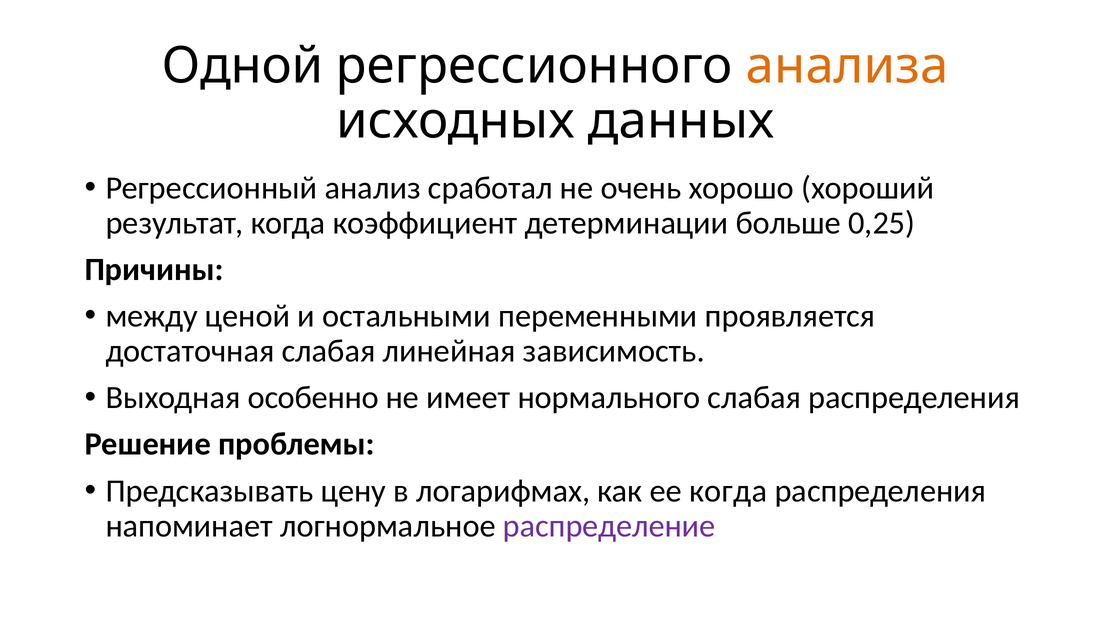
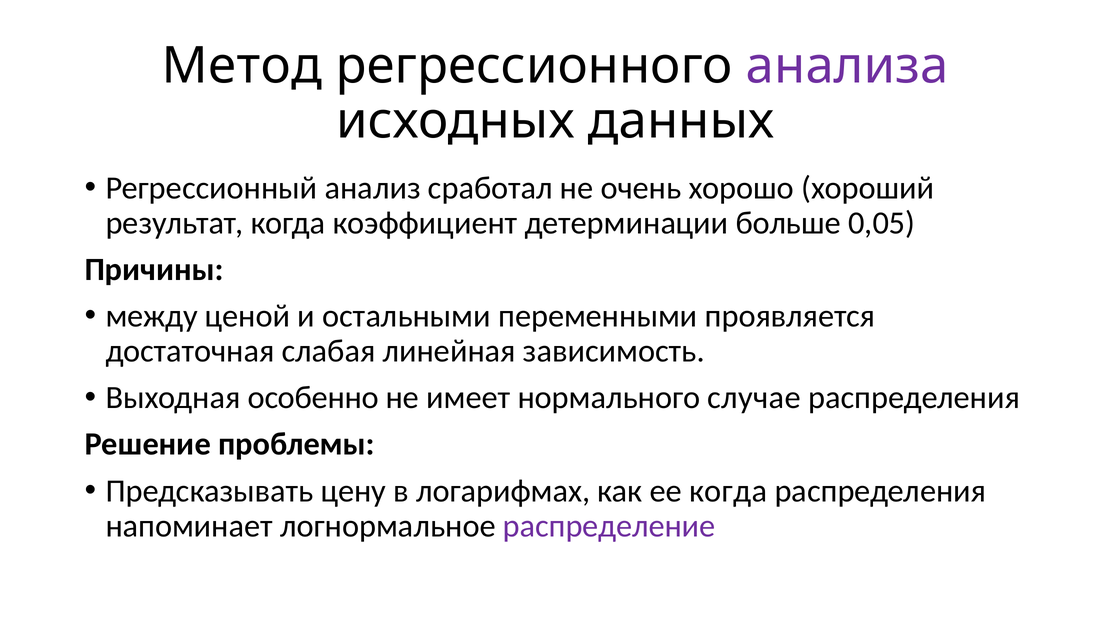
Одной: Одной -> Метод (242, 66)
анализа colour: orange -> purple (847, 66)
0,25: 0,25 -> 0,05 (882, 223)
нормального слабая: слабая -> случае (754, 398)
